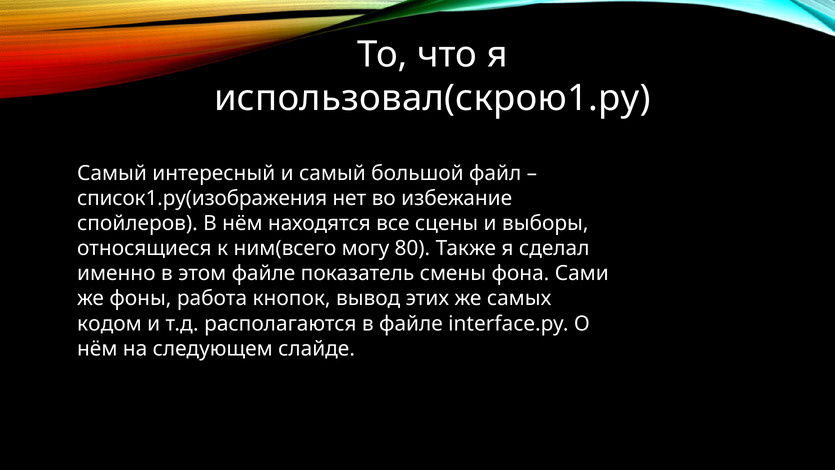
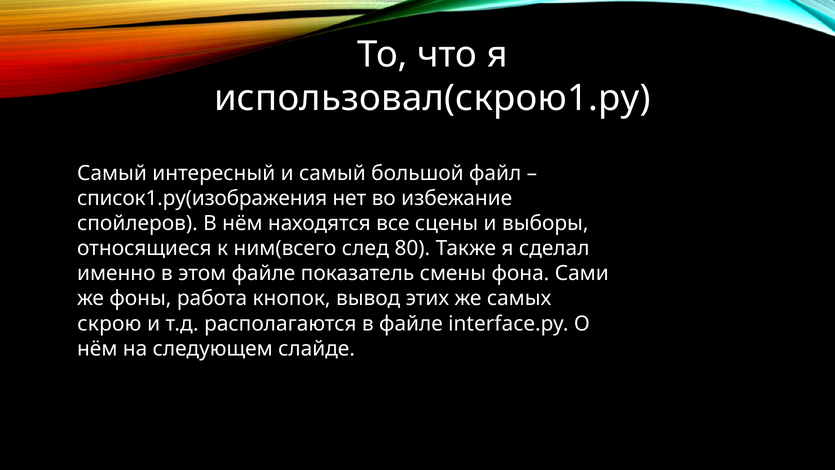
могу: могу -> след (365, 248)
кодом: кодом -> скрою (109, 323)
